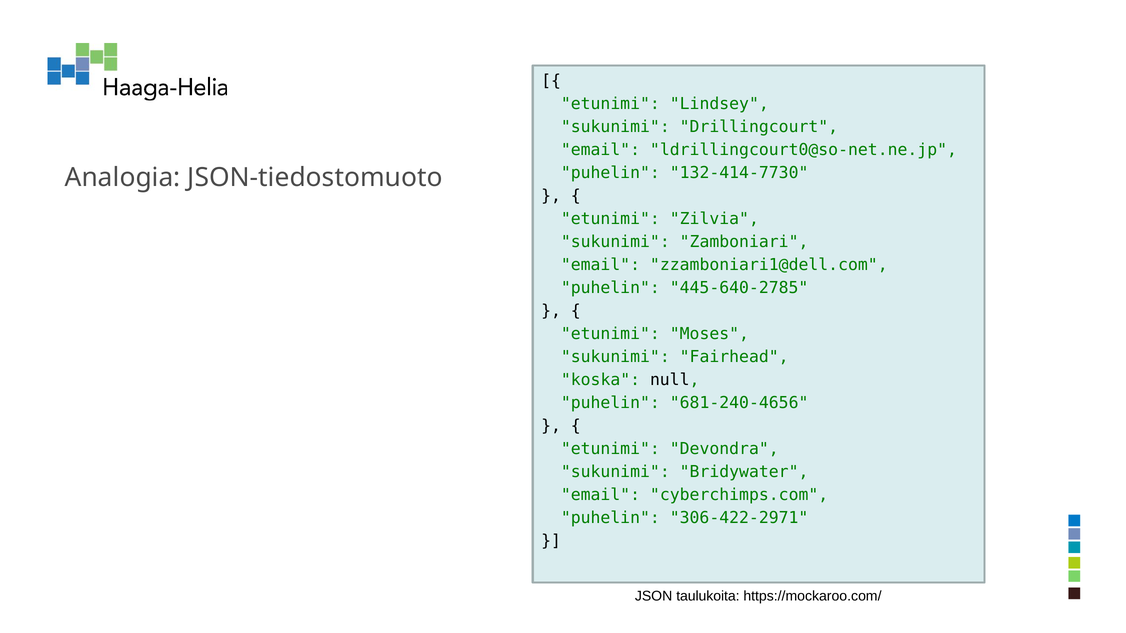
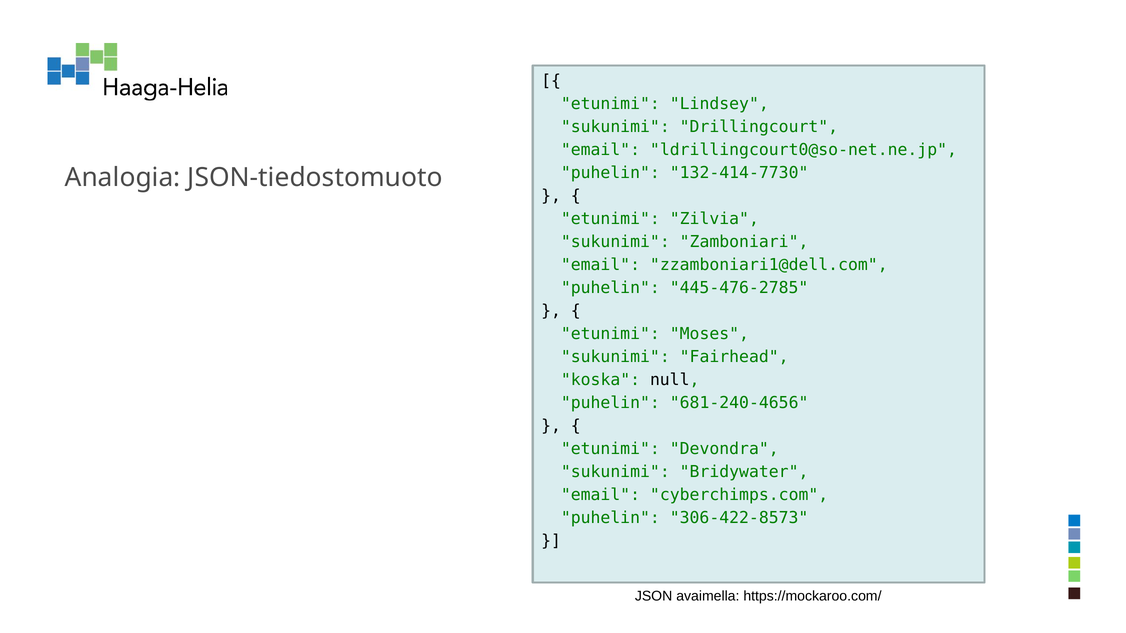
445-640-2785: 445-640-2785 -> 445-476-2785 (739, 288)
306-422-2971: 306-422-2971 -> 306-422-8573 (739, 518)
taulukoita: taulukoita -> avaimella (708, 596)
